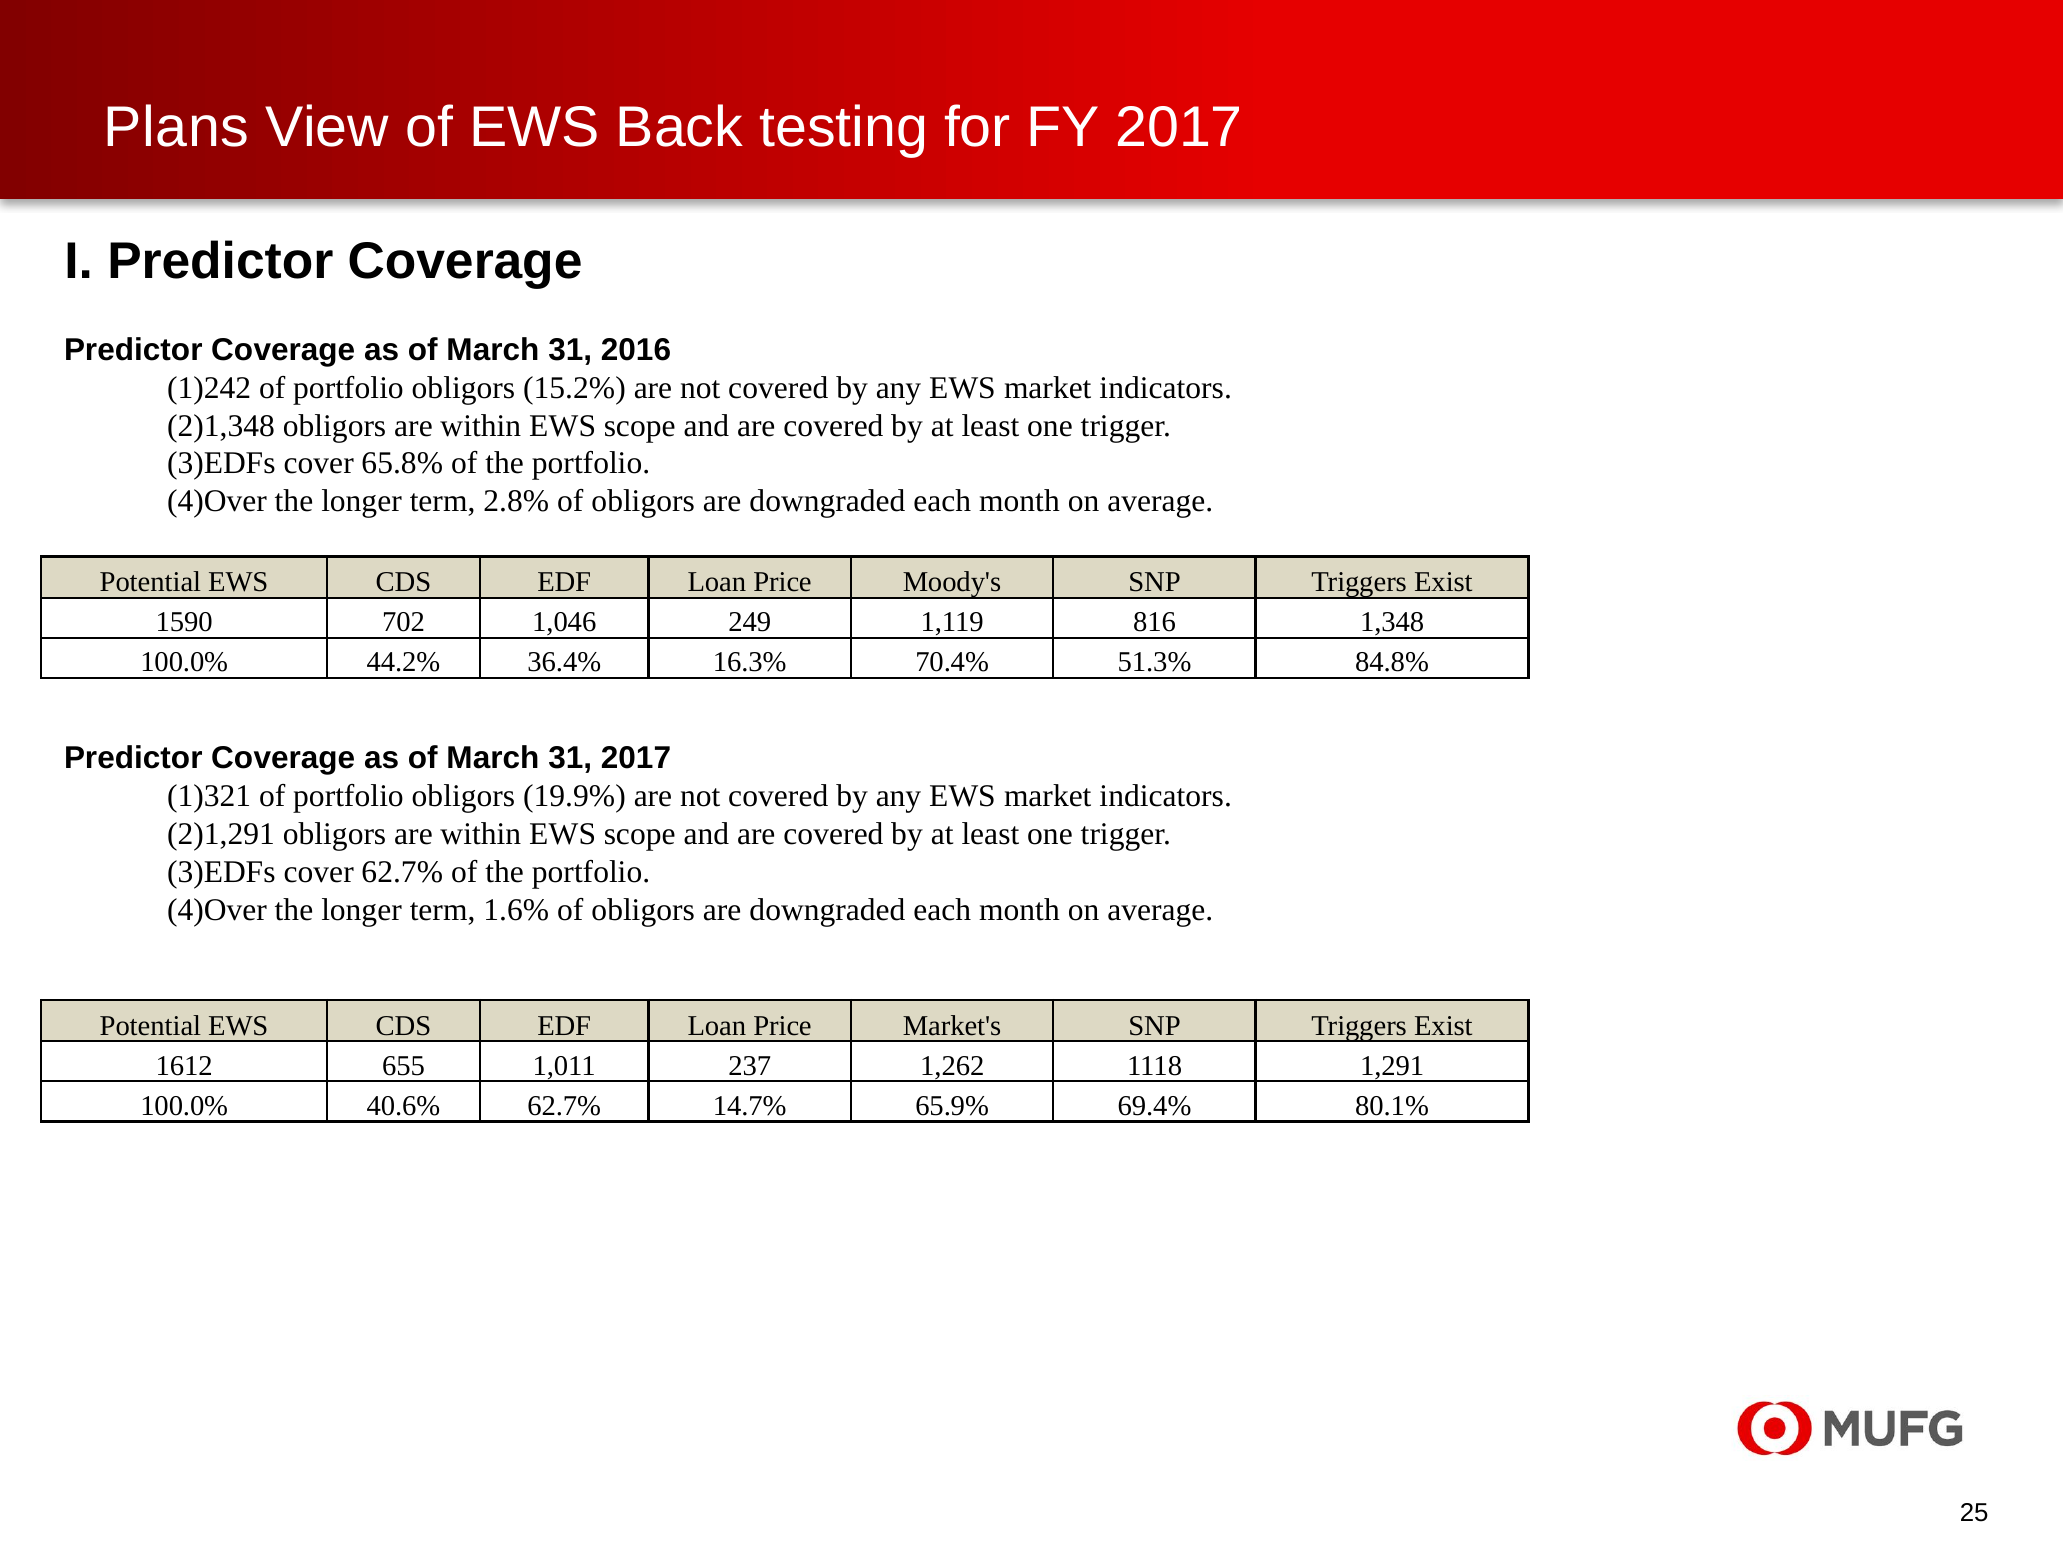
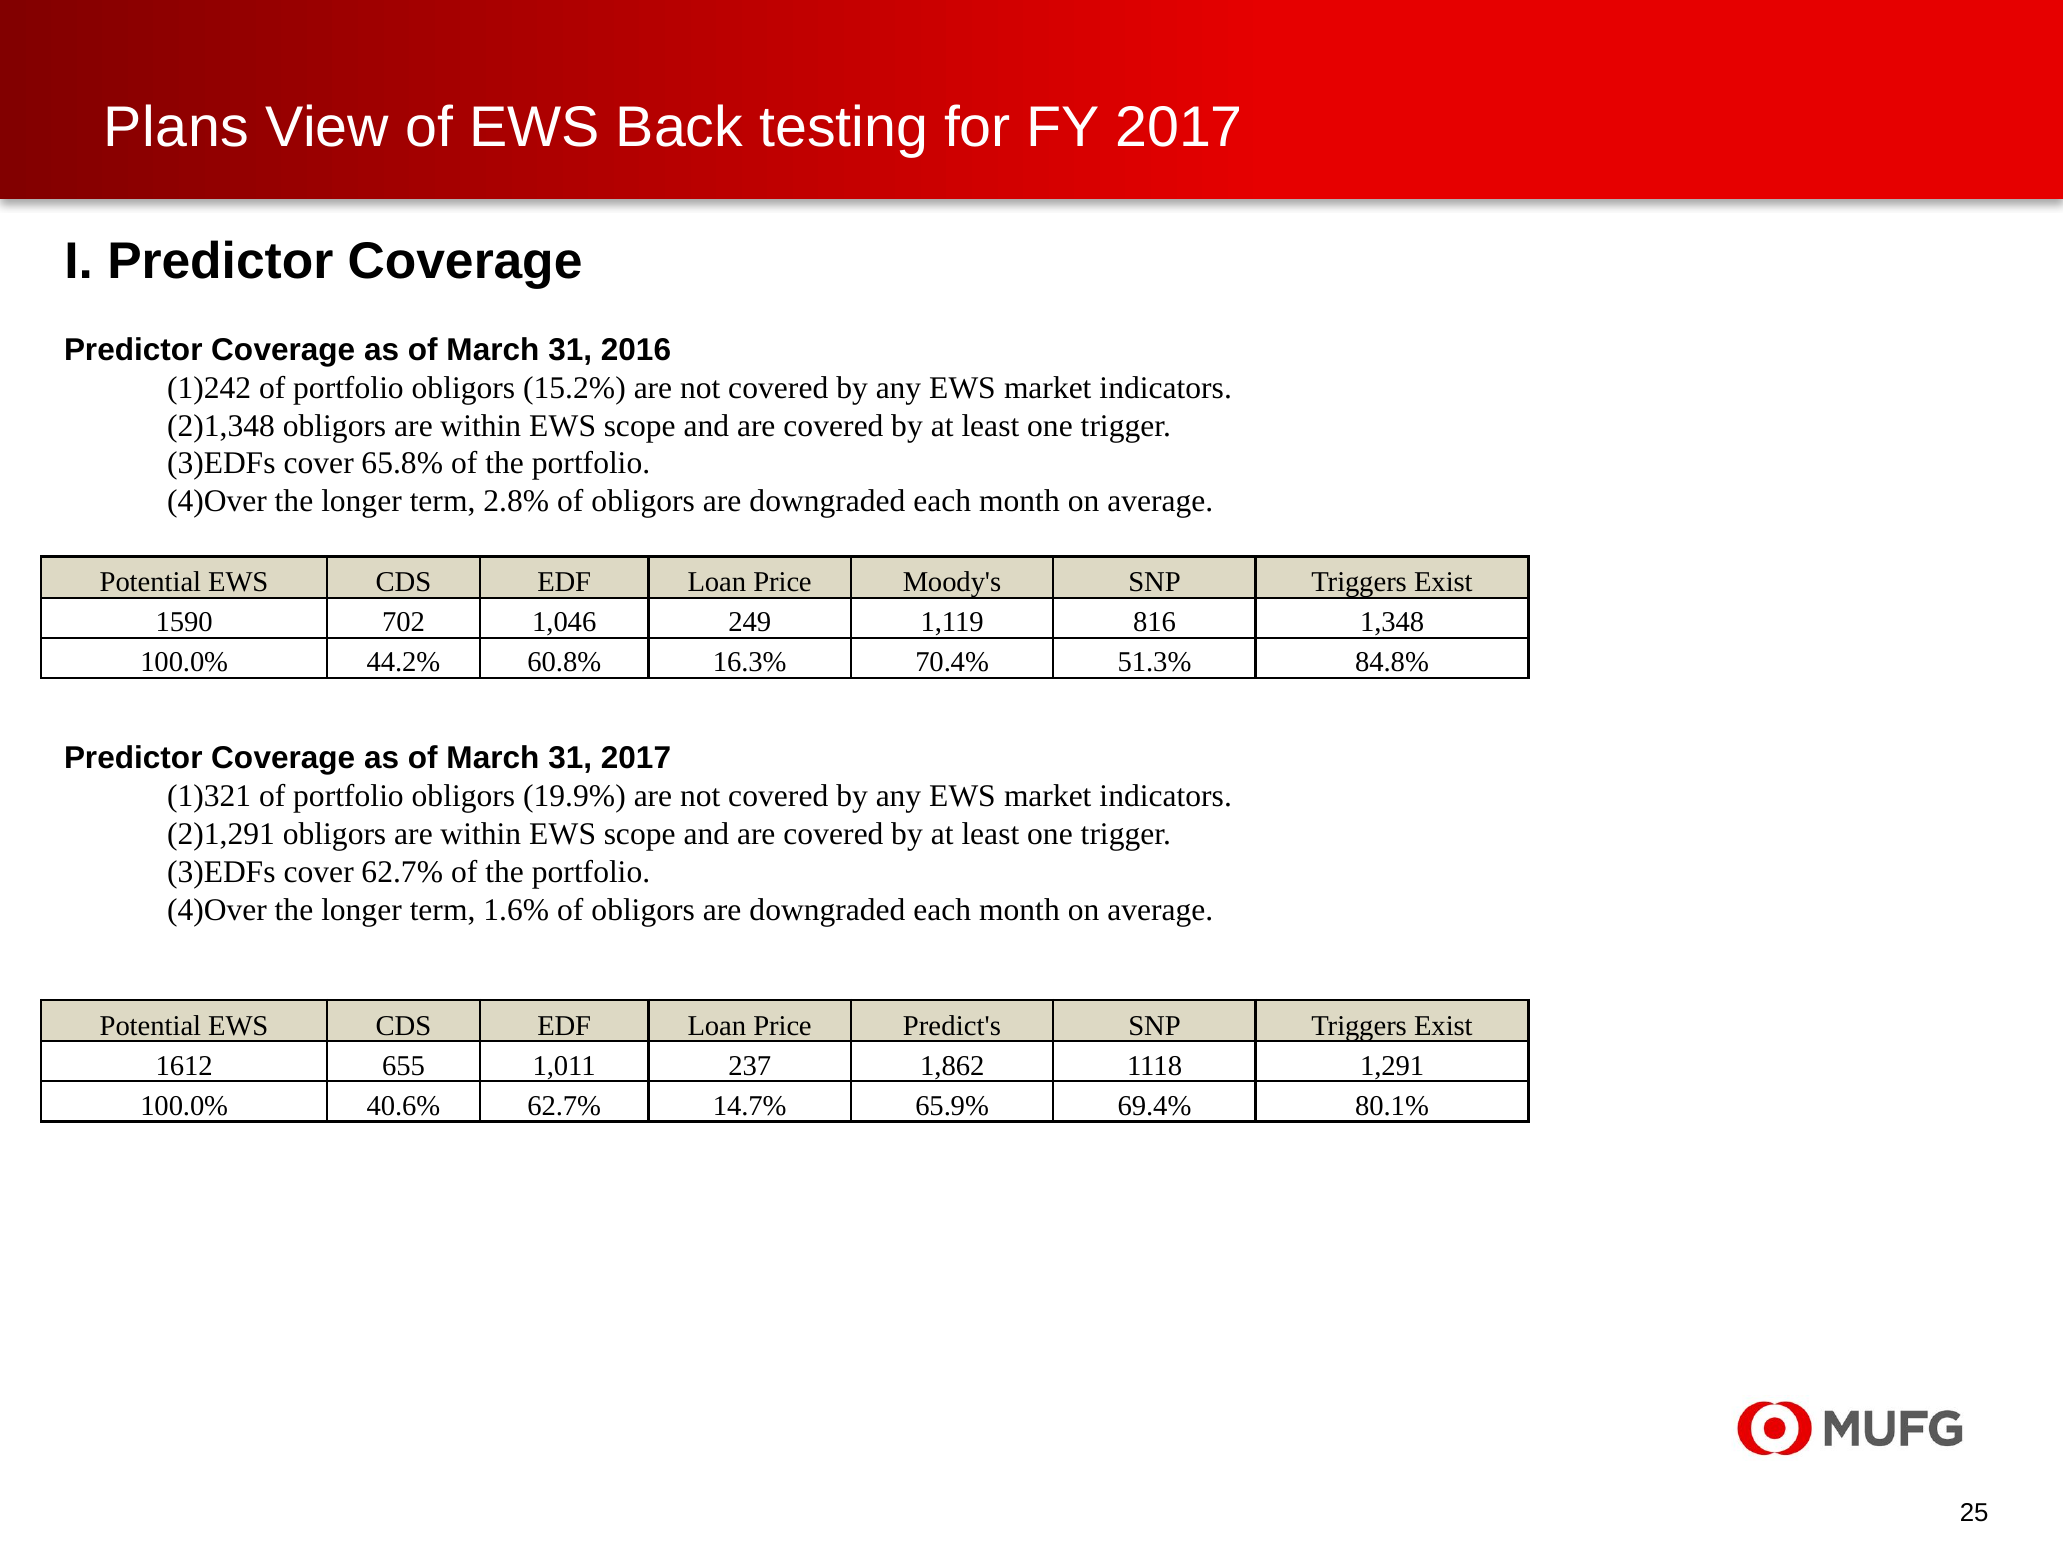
36.4%: 36.4% -> 60.8% (564, 662)
Market's: Market's -> Predict's (952, 1026)
1,262: 1,262 -> 1,862 (952, 1066)
